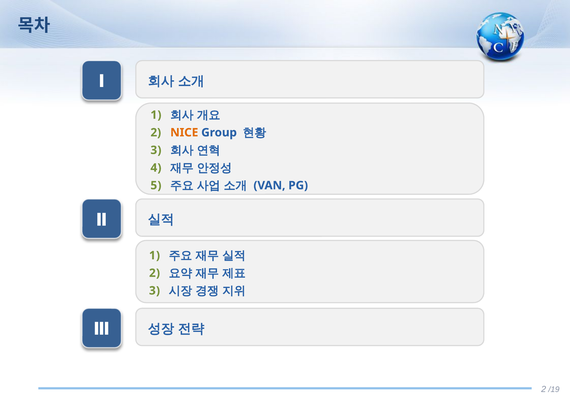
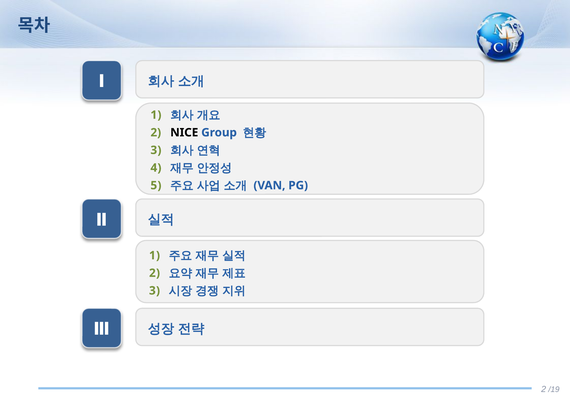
NICE colour: orange -> black (184, 132)
